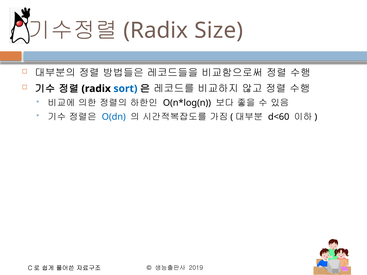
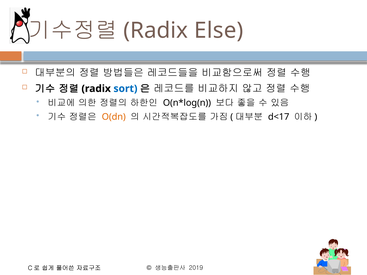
Size: Size -> Else (219, 31)
O(dn colour: blue -> orange (114, 117)
d<60: d<60 -> d<17 (279, 117)
